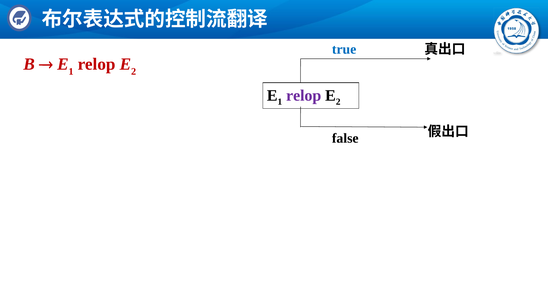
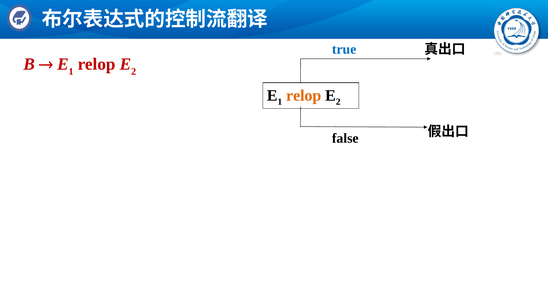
relop colour: purple -> orange (304, 95)
